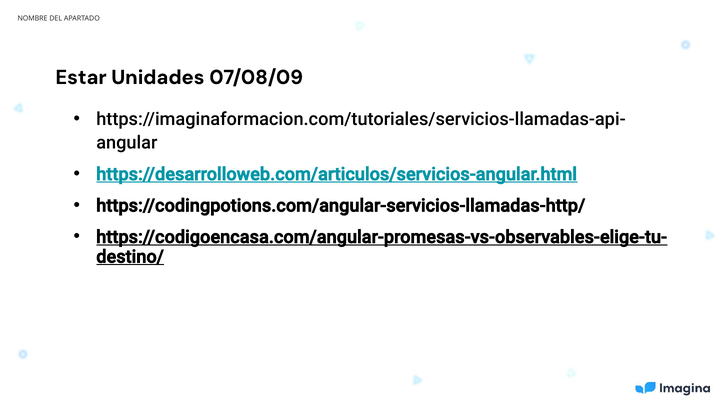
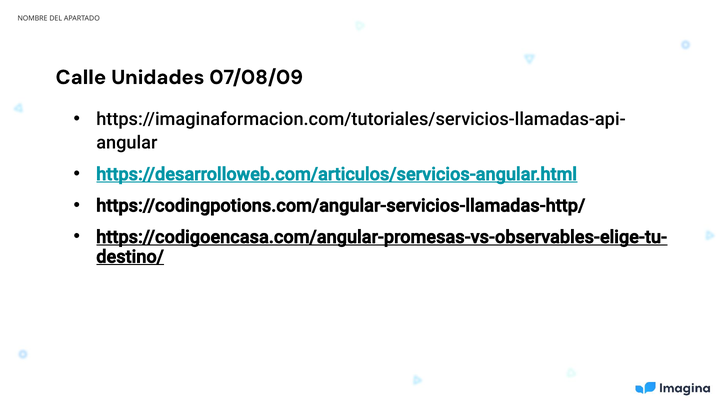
Estar: Estar -> Calle (81, 77)
